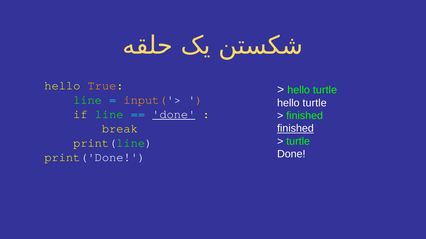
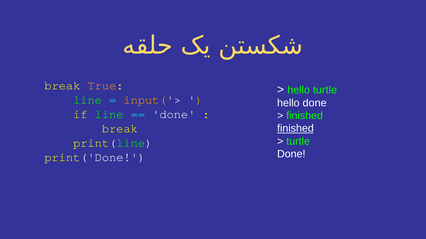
hello: hello -> break (62, 86)
turtle: turtle -> done (315, 103)
done underline: present -> none (174, 114)
